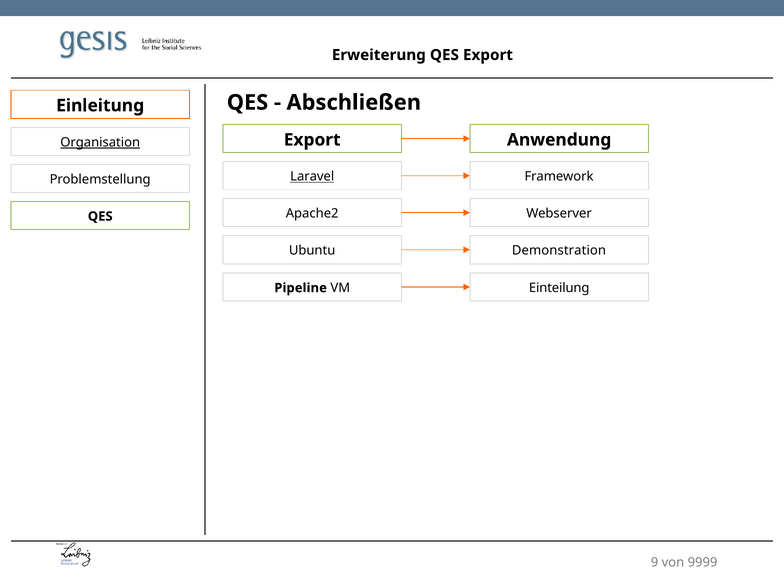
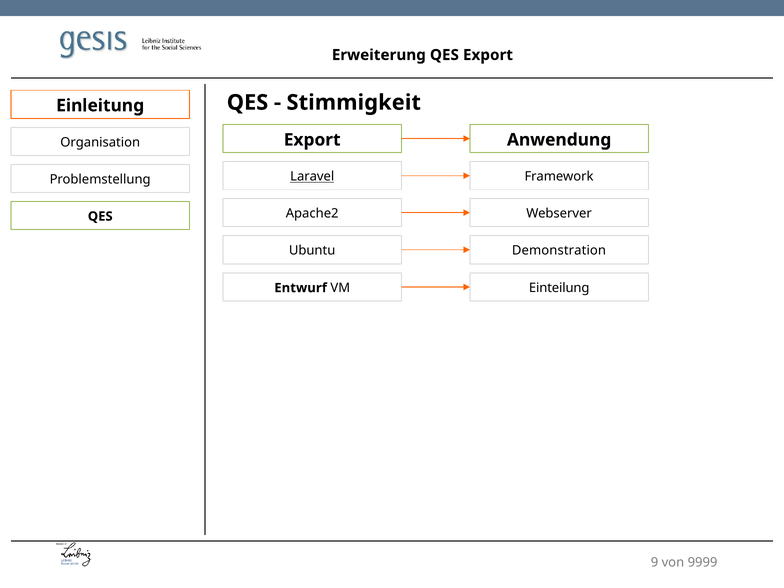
Abschließen: Abschließen -> Stimmigkeit (354, 103)
Organisation underline: present -> none (100, 142)
Pipeline: Pipeline -> Entwurf (301, 288)
